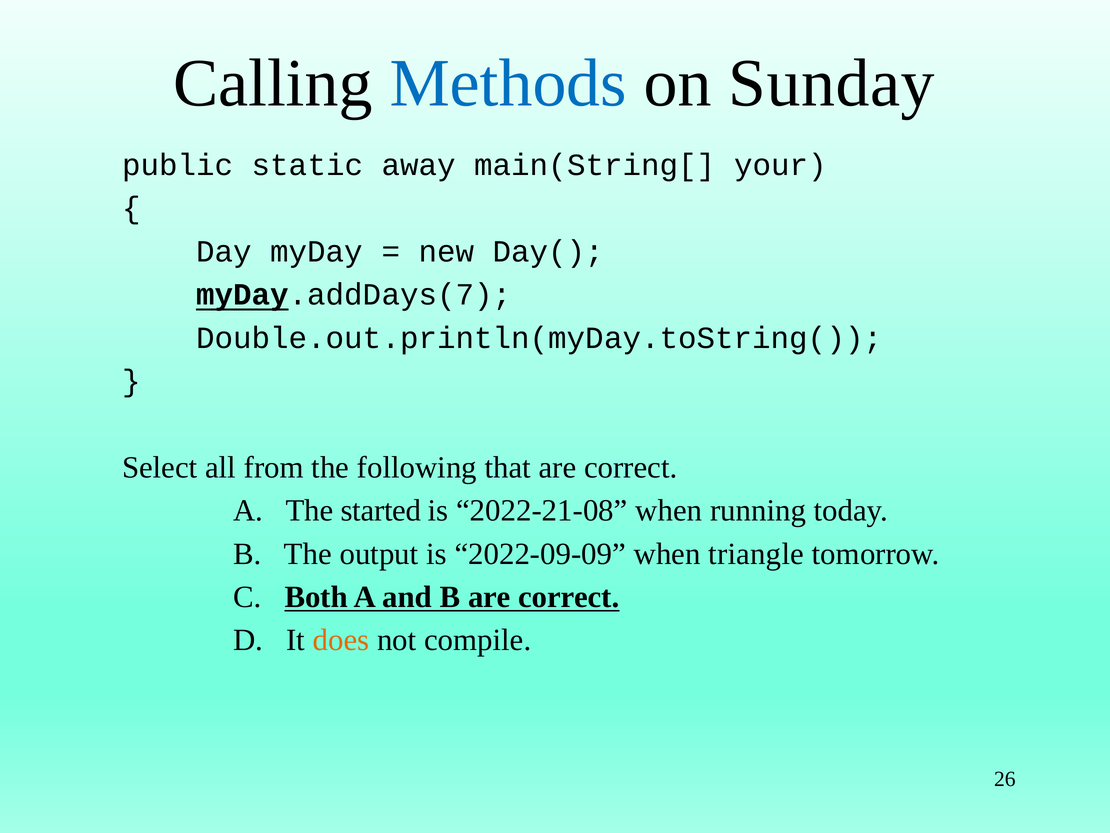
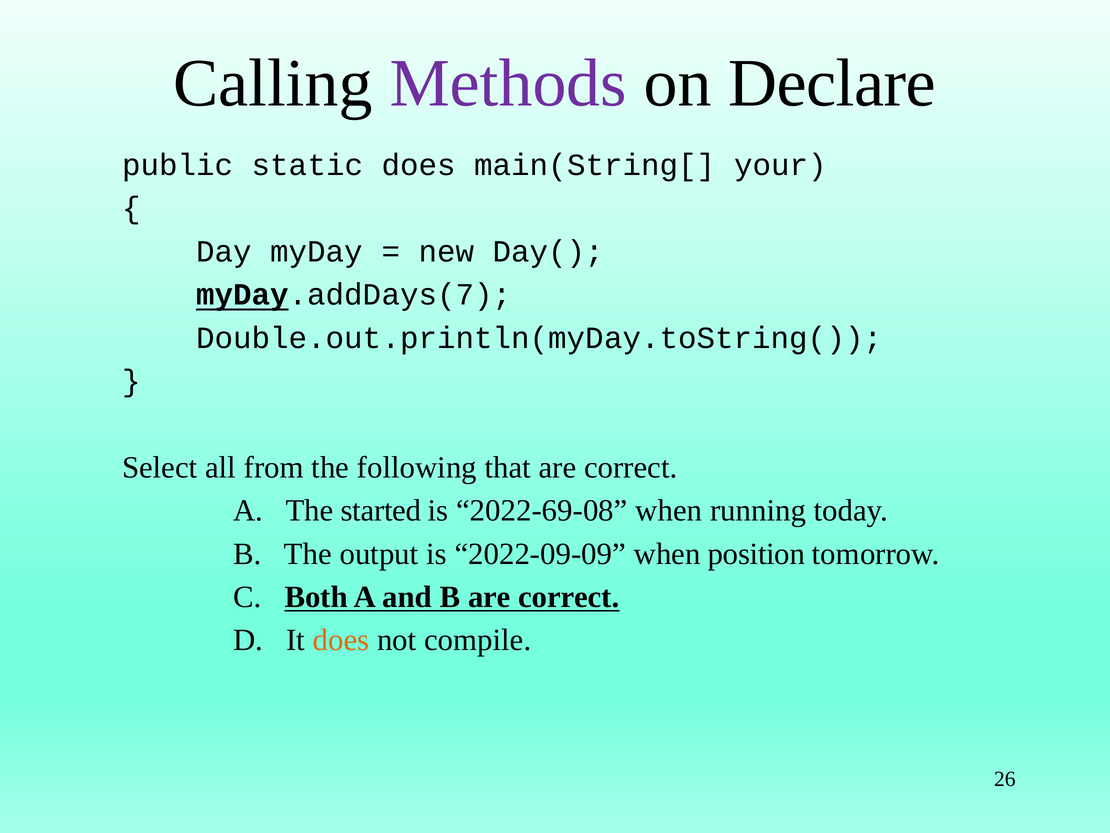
Methods colour: blue -> purple (508, 83)
Sunday: Sunday -> Declare (832, 83)
static away: away -> does (419, 165)
2022-21-08: 2022-21-08 -> 2022-69-08 (542, 510)
triangle: triangle -> position (756, 554)
